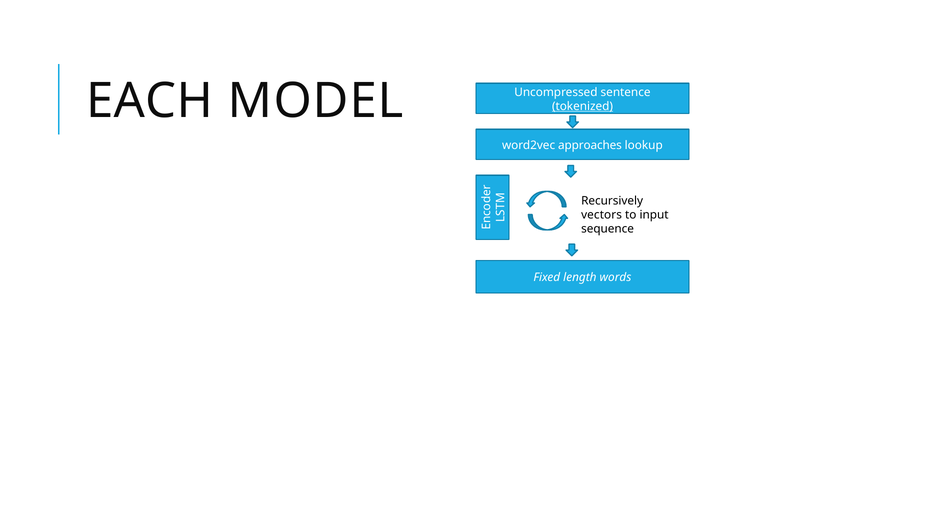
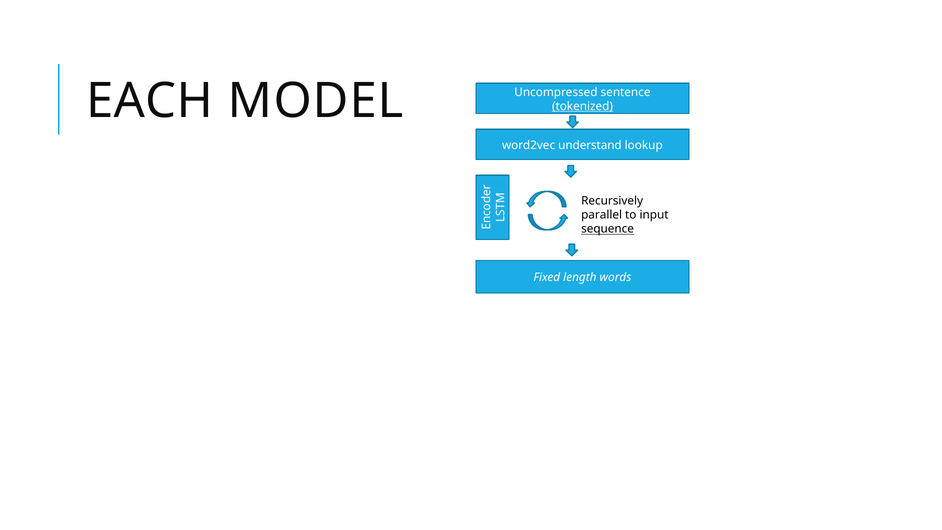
approaches: approaches -> understand (590, 145)
vectors: vectors -> parallel (602, 215)
sequence underline: none -> present (608, 229)
